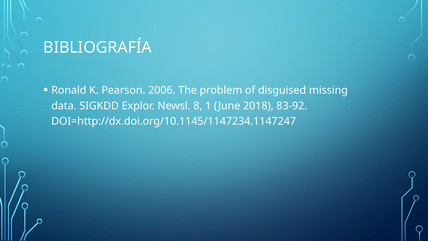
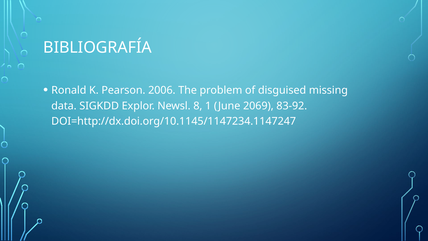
2018: 2018 -> 2069 (258, 106)
